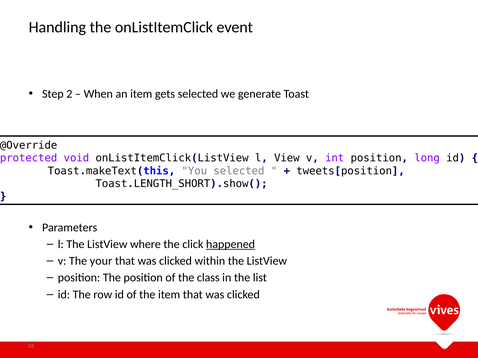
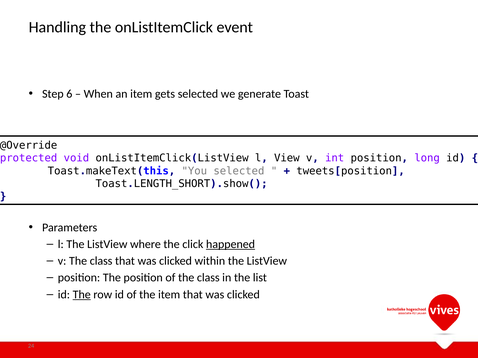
2: 2 -> 6 (69, 94)
v The your: your -> class (101, 261)
The underline: none -> present (82, 295)
